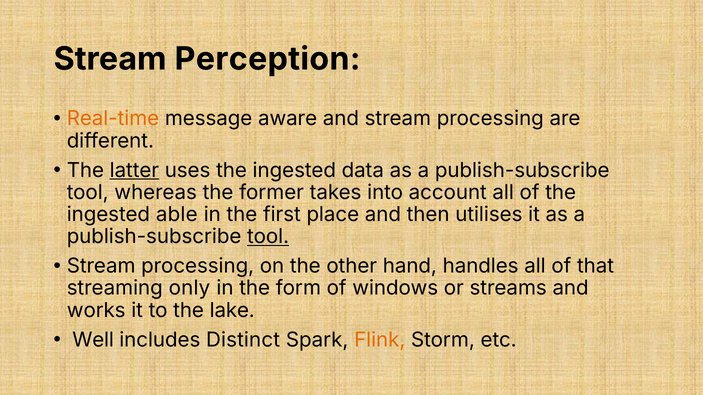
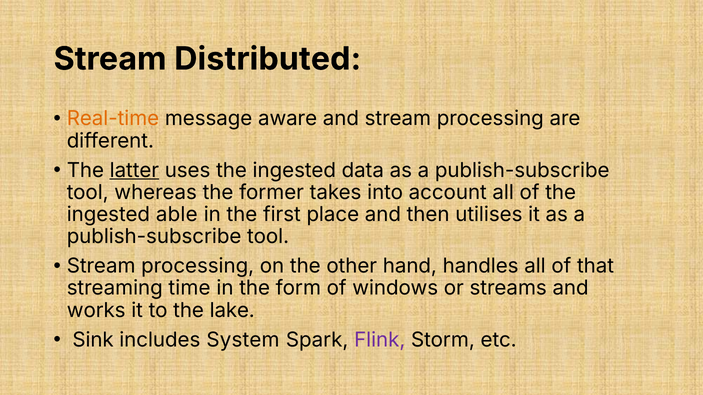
Perception: Perception -> Distributed (268, 59)
tool underline: present -> none (268, 237)
only: only -> time (189, 289)
Well: Well -> Sink (93, 340)
Distinct: Distinct -> System (243, 340)
Flink colour: orange -> purple (380, 340)
